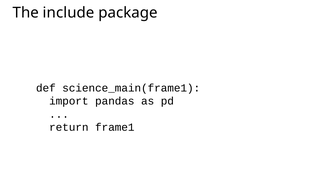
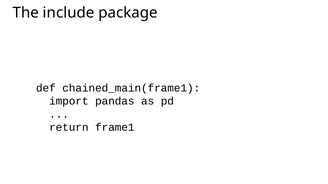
science_main(frame1: science_main(frame1 -> chained_main(frame1 (131, 88)
